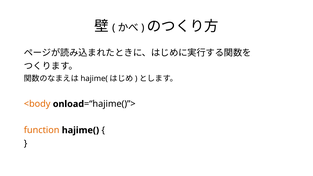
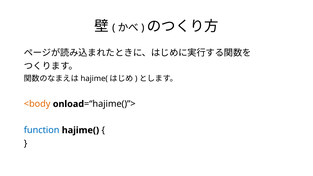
function colour: orange -> blue (42, 130)
